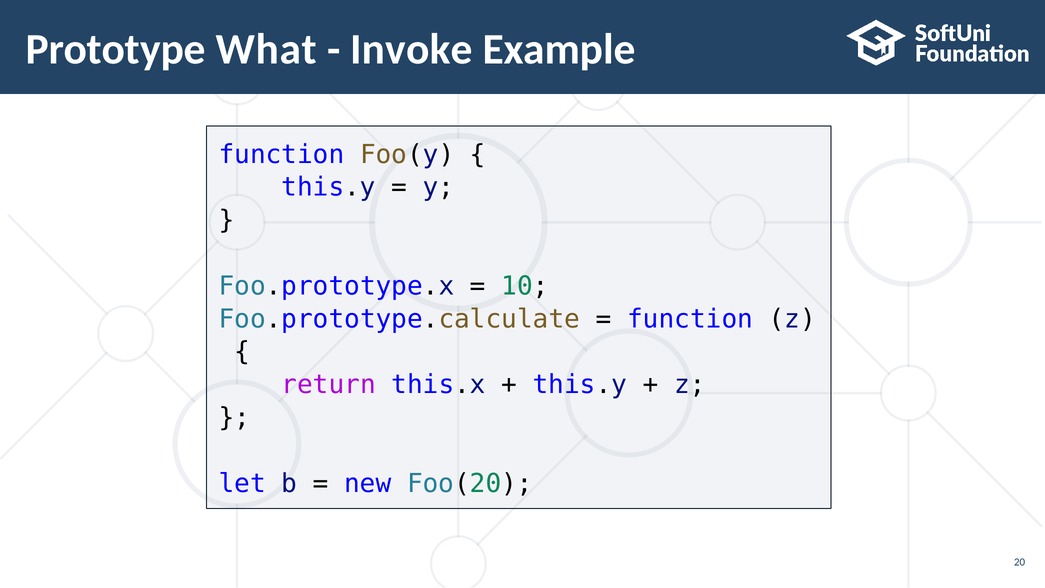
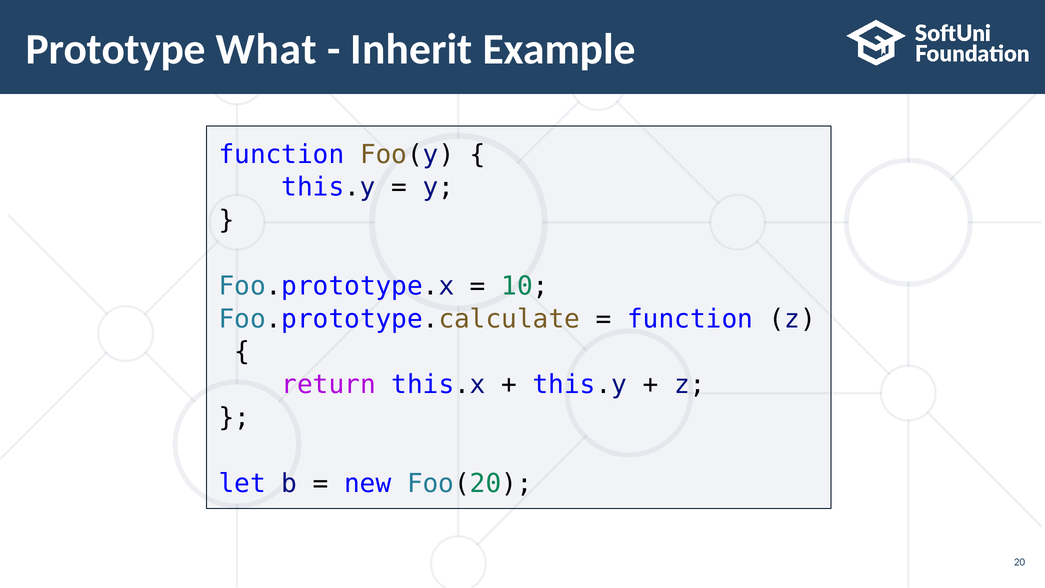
Invoke: Invoke -> Inherit (411, 50)
